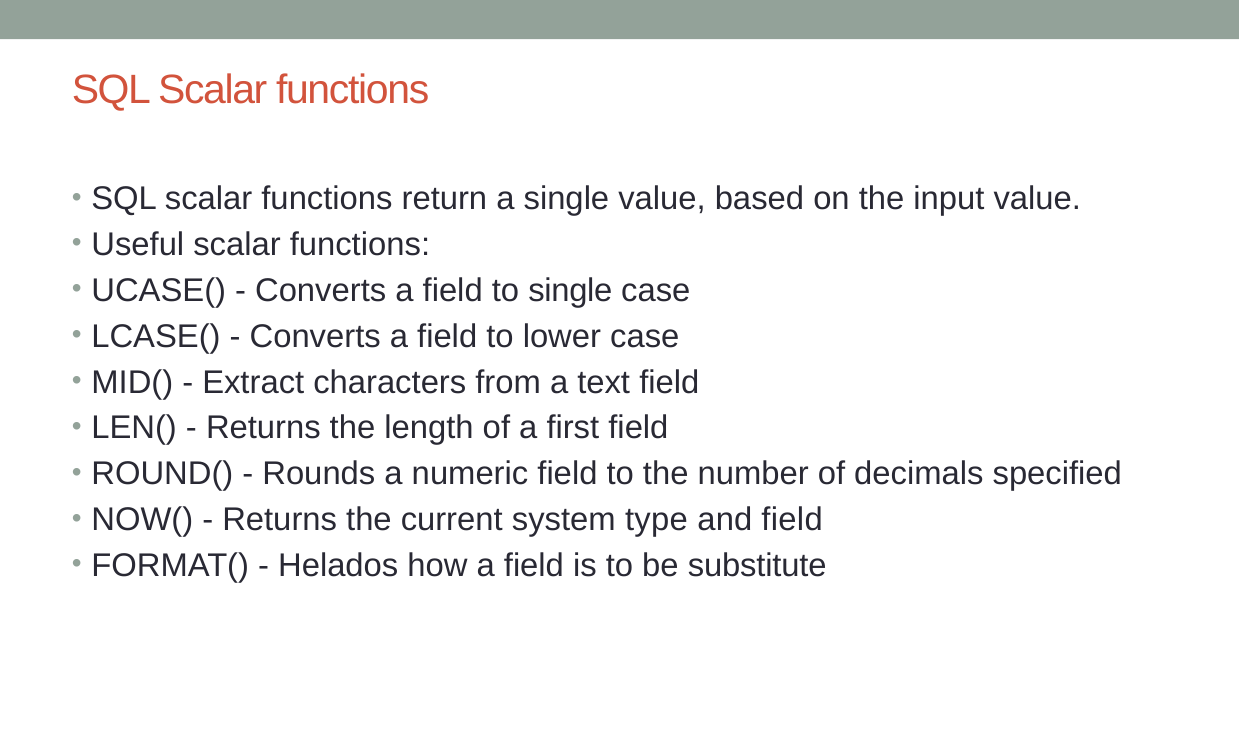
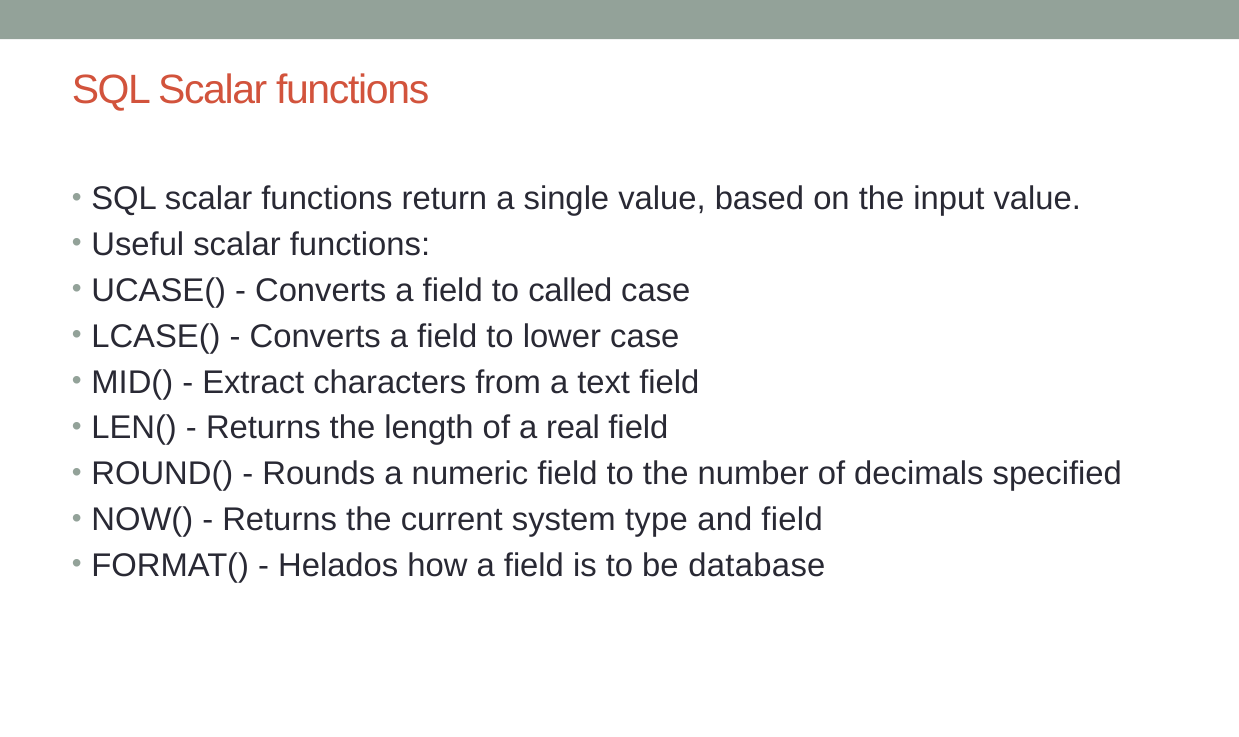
to single: single -> called (570, 291)
first: first -> real (573, 428)
substitute: substitute -> database (757, 566)
